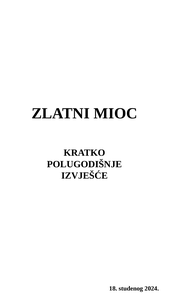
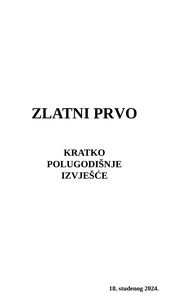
MIOC: MIOC -> PRVO (115, 113)
